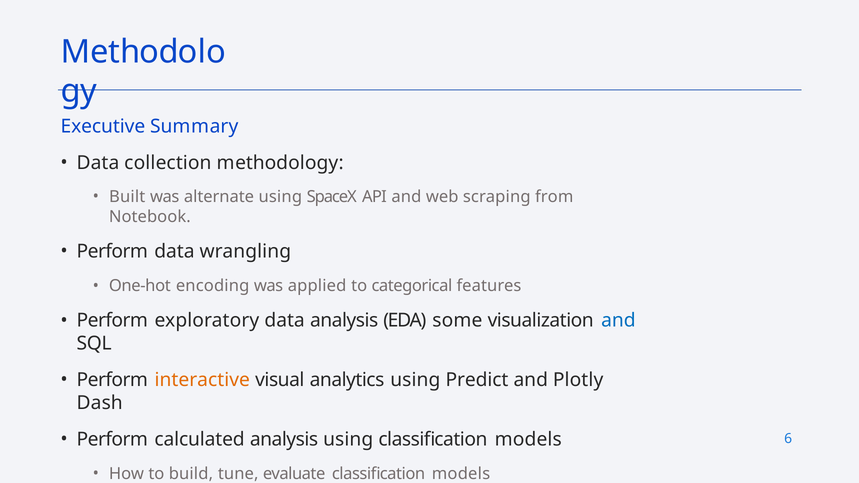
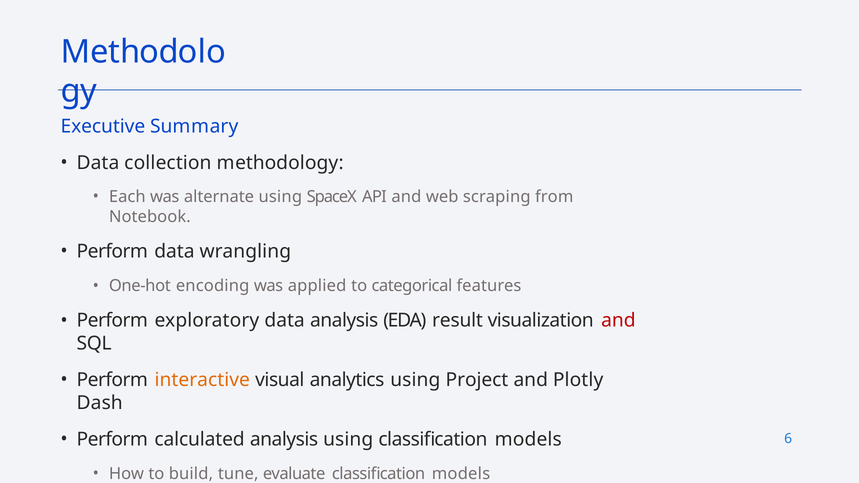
Built: Built -> Each (127, 197)
some: some -> result (458, 321)
and colour: blue -> red (618, 321)
Predict: Predict -> Project (477, 380)
